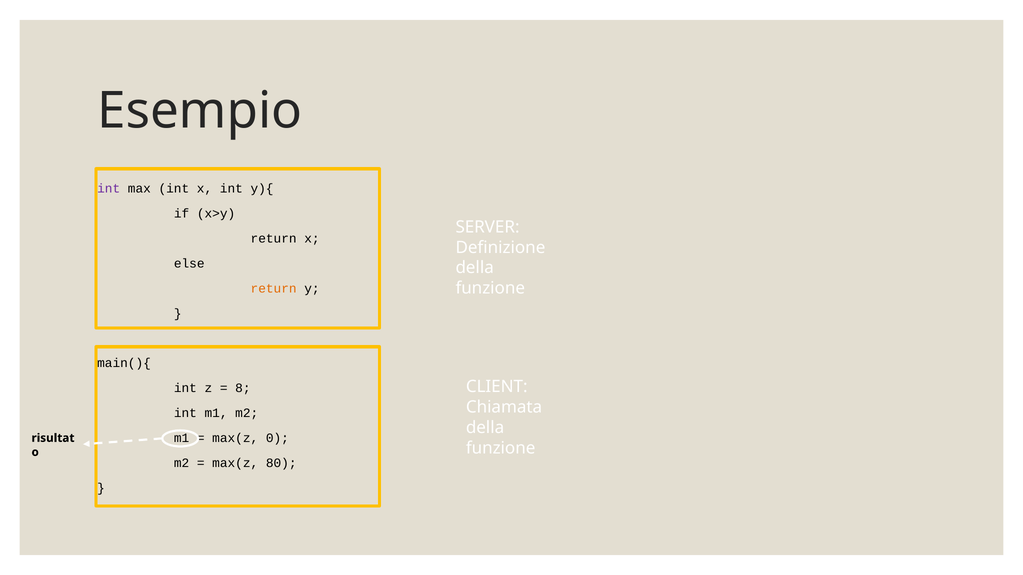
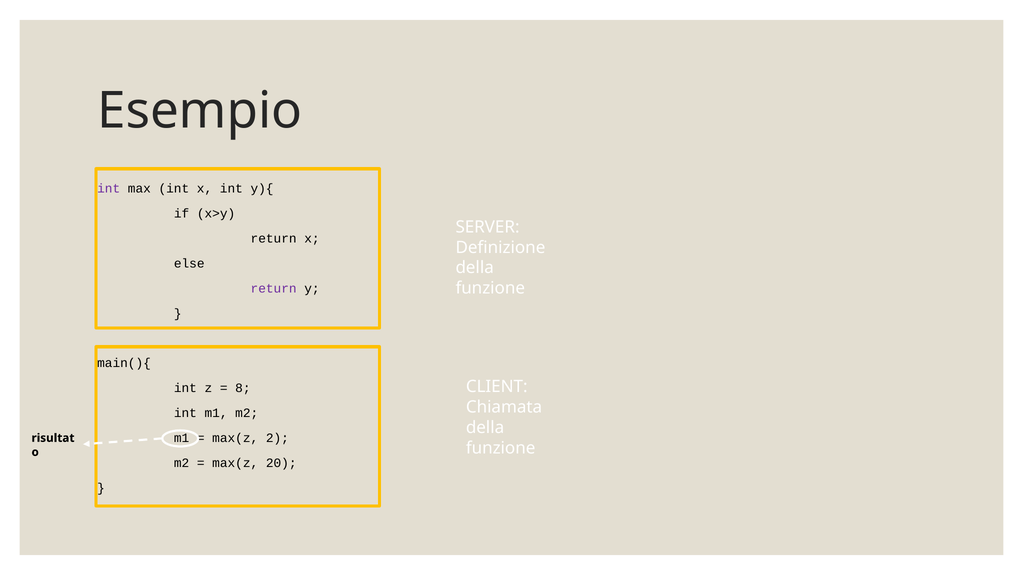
return colour: orange -> purple (274, 289)
0: 0 -> 2 (277, 438)
80: 80 -> 20 (281, 463)
